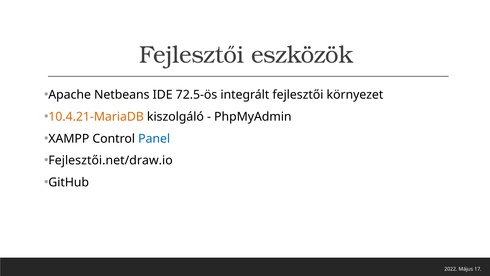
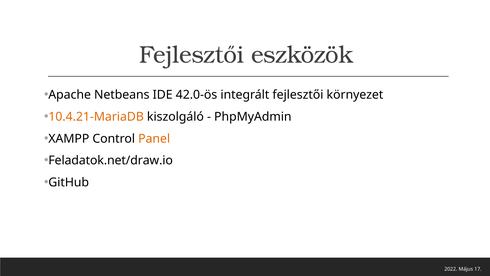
72.5-ös: 72.5-ös -> 42.0-ös (197, 95)
Panel colour: blue -> orange (154, 138)
Fejlesztői.net/draw.io: Fejlesztői.net/draw.io -> Feladatok.net/draw.io (111, 160)
